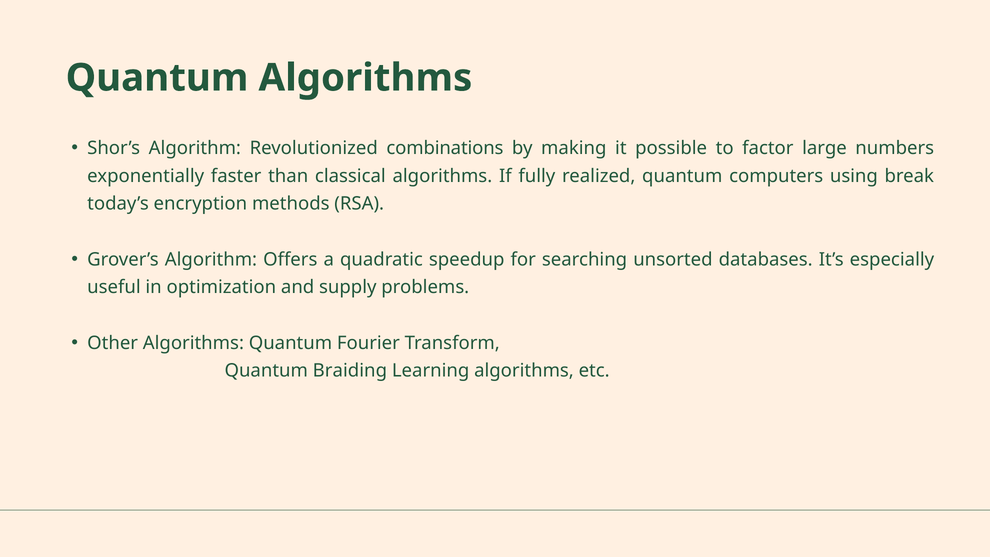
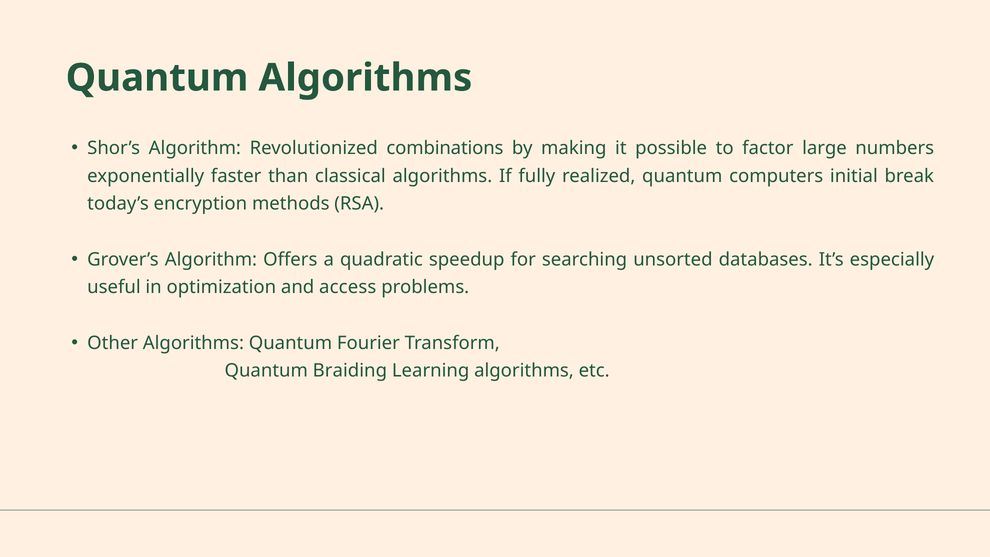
using: using -> initial (854, 176)
supply: supply -> access (348, 287)
